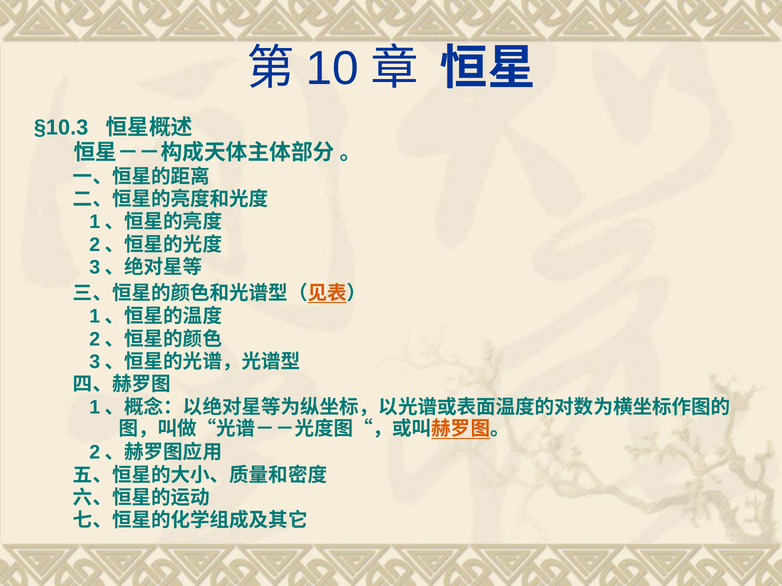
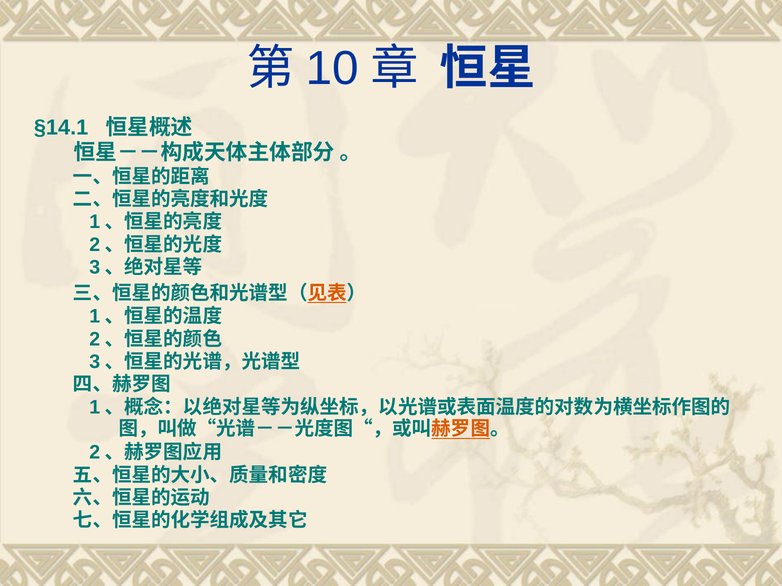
§10.3: §10.3 -> §14.1 (61, 128)
